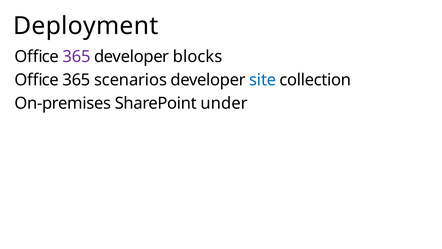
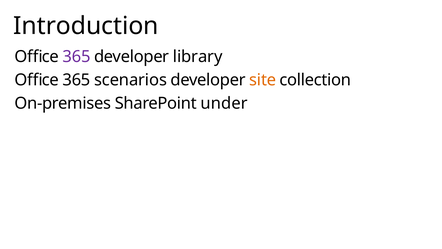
Deployment: Deployment -> Introduction (86, 26)
blocks: blocks -> library (198, 56)
site colour: blue -> orange (263, 80)
